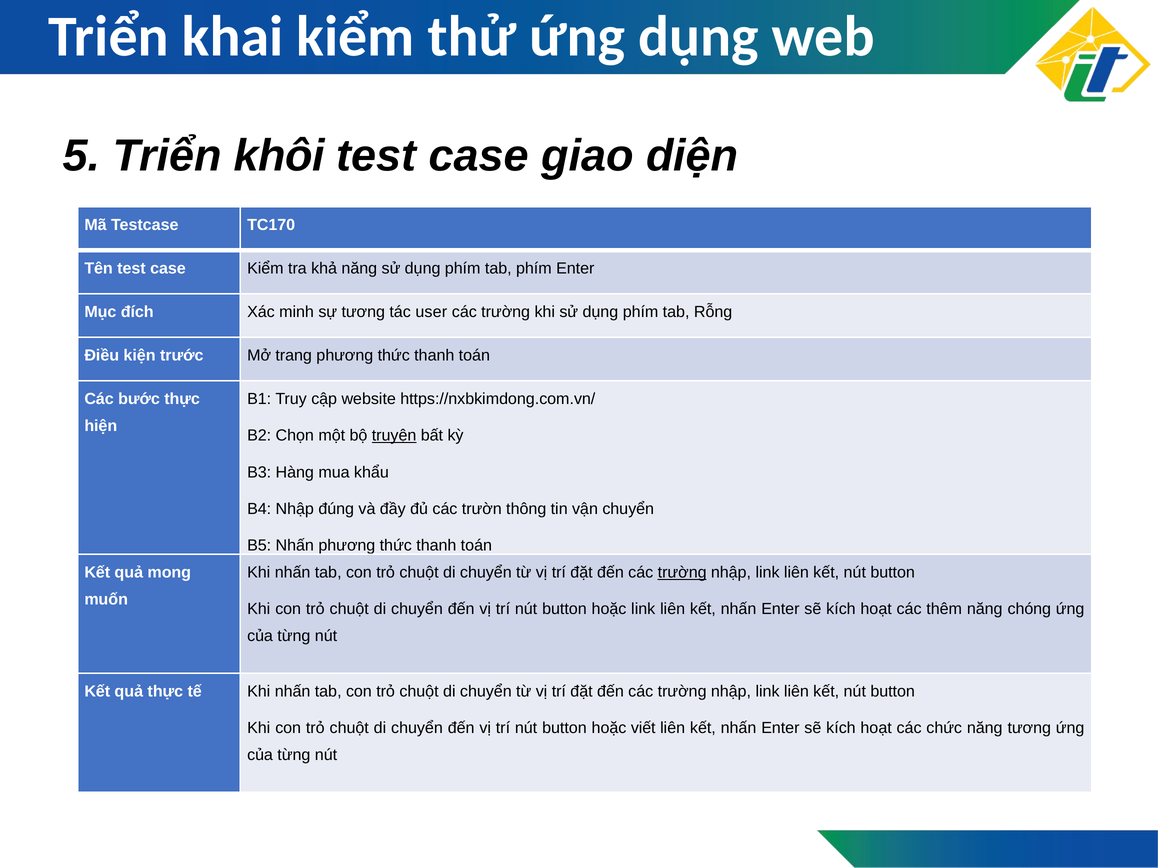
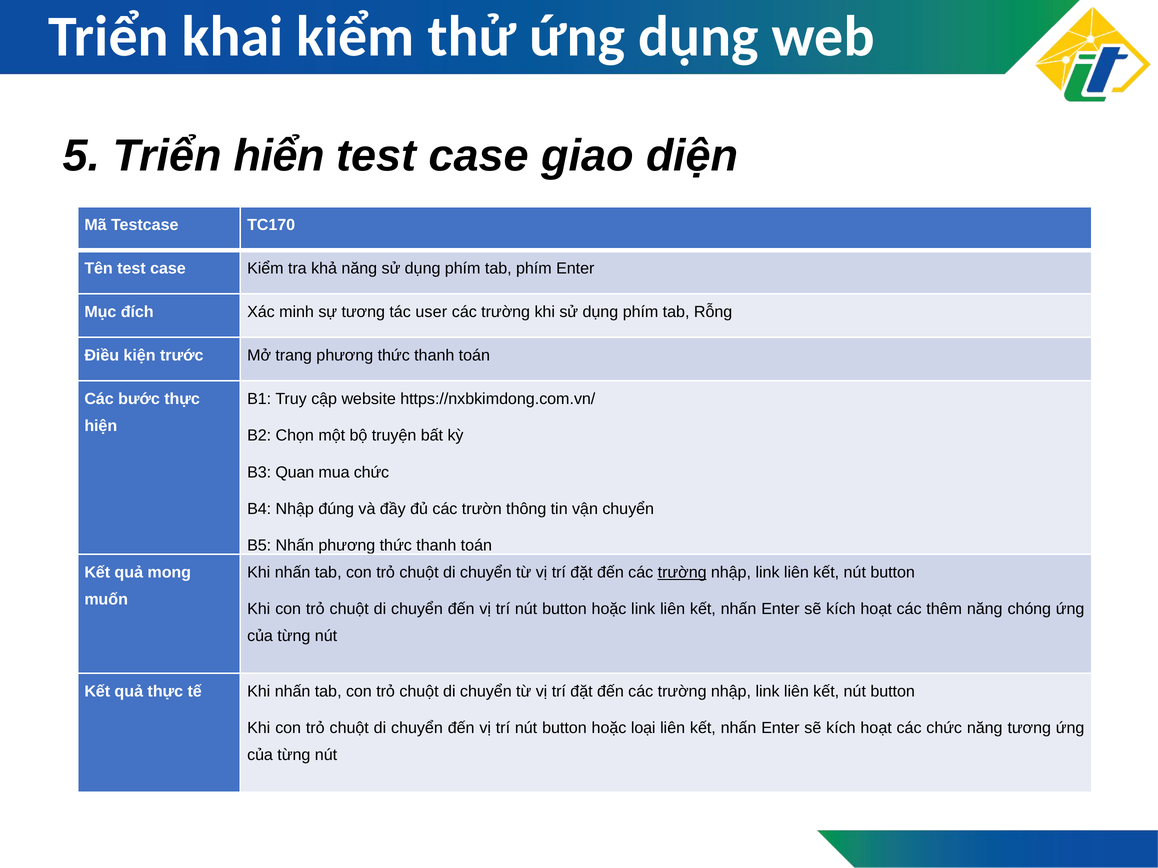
khôi: khôi -> hiển (279, 156)
truyện underline: present -> none (394, 436)
Hàng: Hàng -> Quan (295, 473)
mua khẩu: khẩu -> chức (371, 473)
viết: viết -> loại (643, 728)
